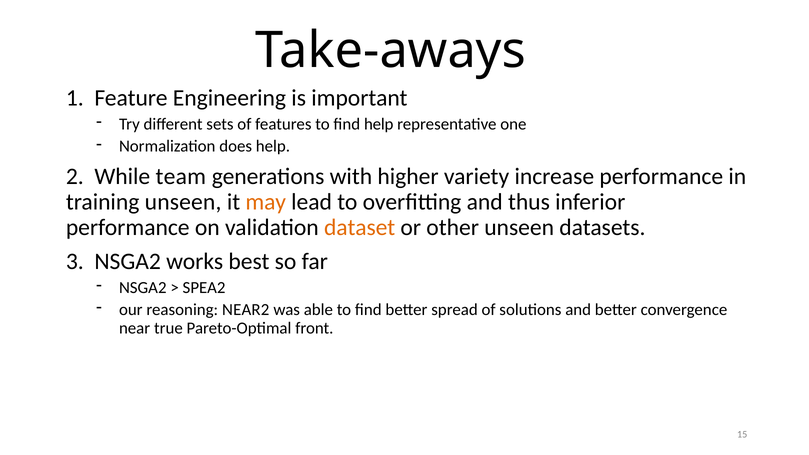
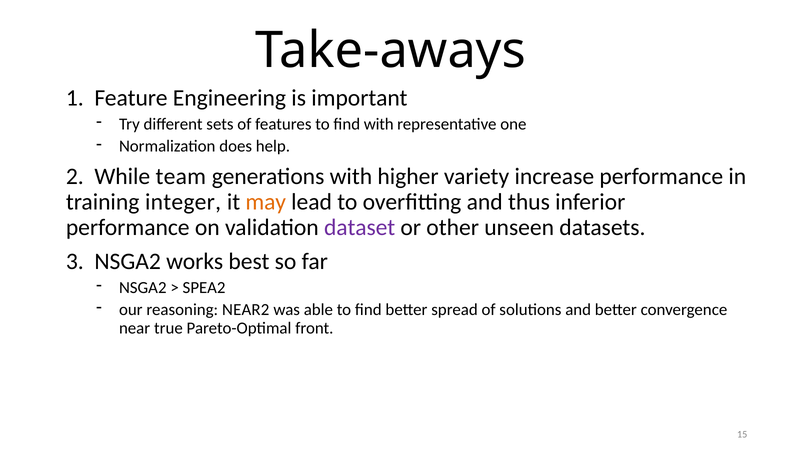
find help: help -> with (379, 124)
training unseen: unseen -> integer (183, 202)
dataset colour: orange -> purple (360, 228)
